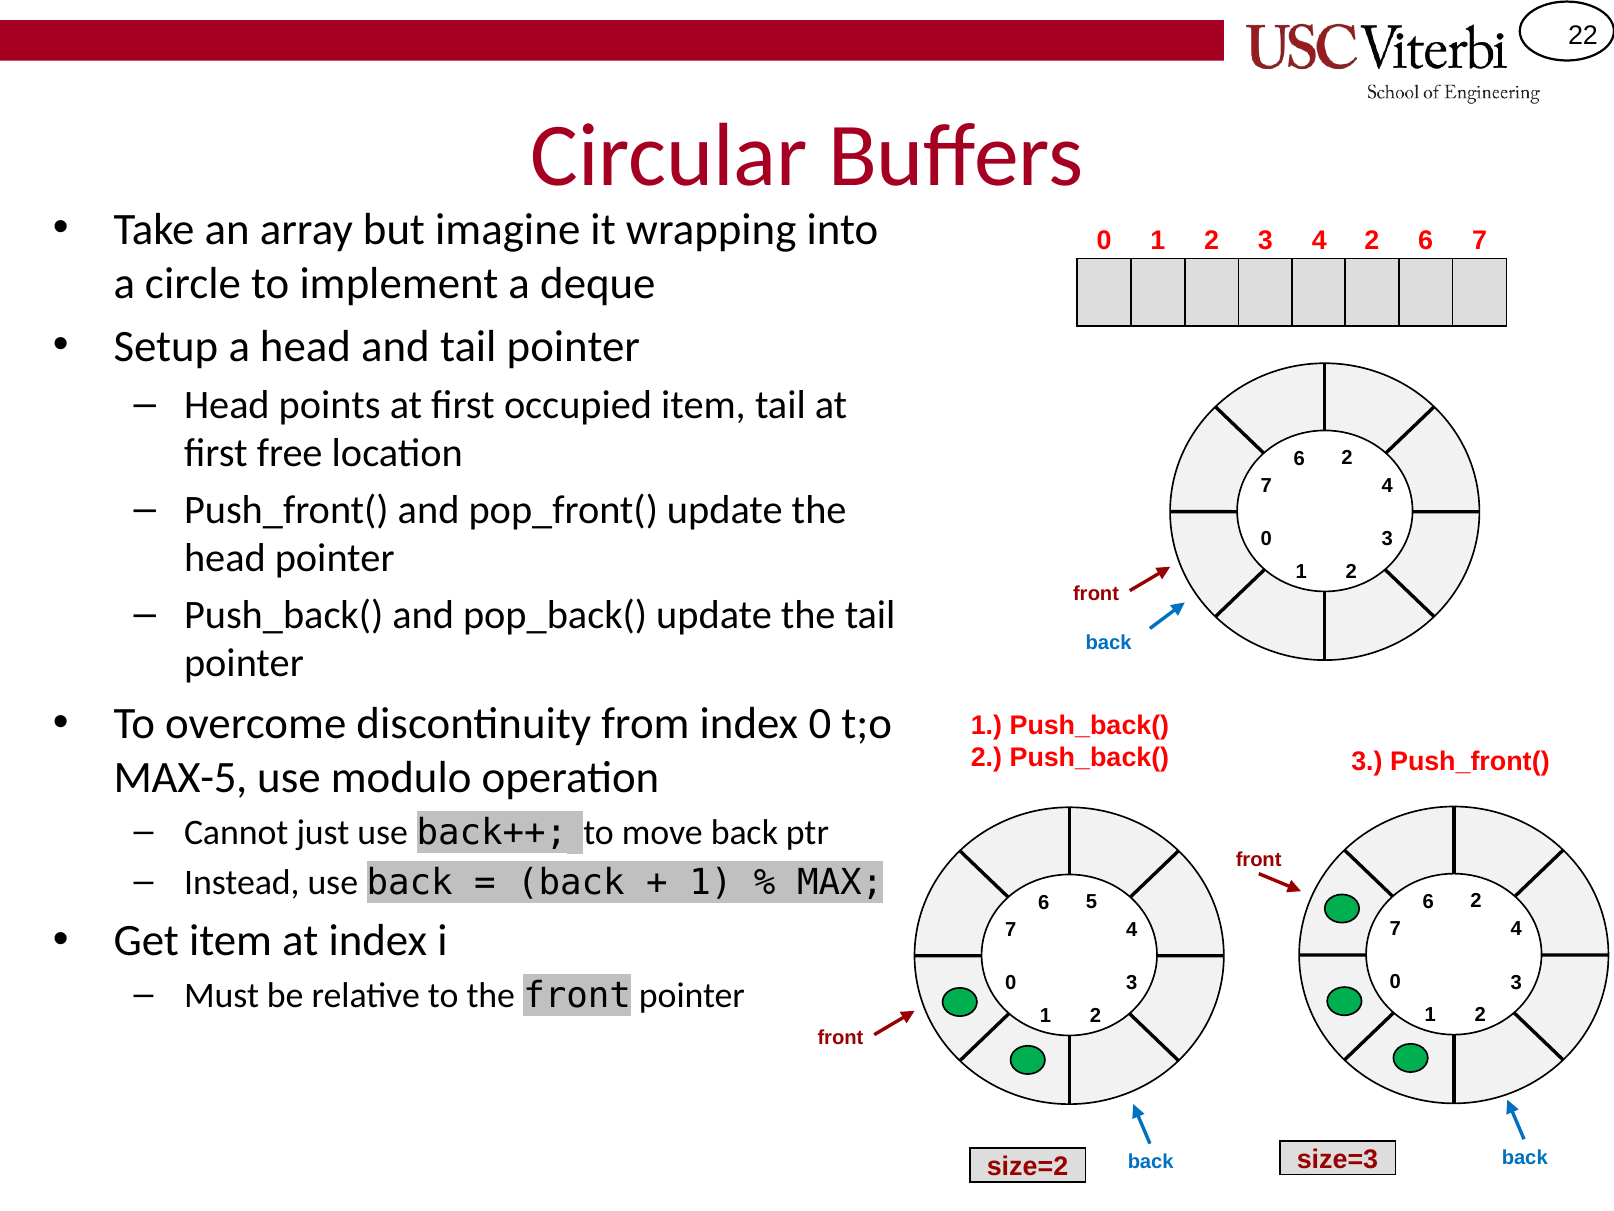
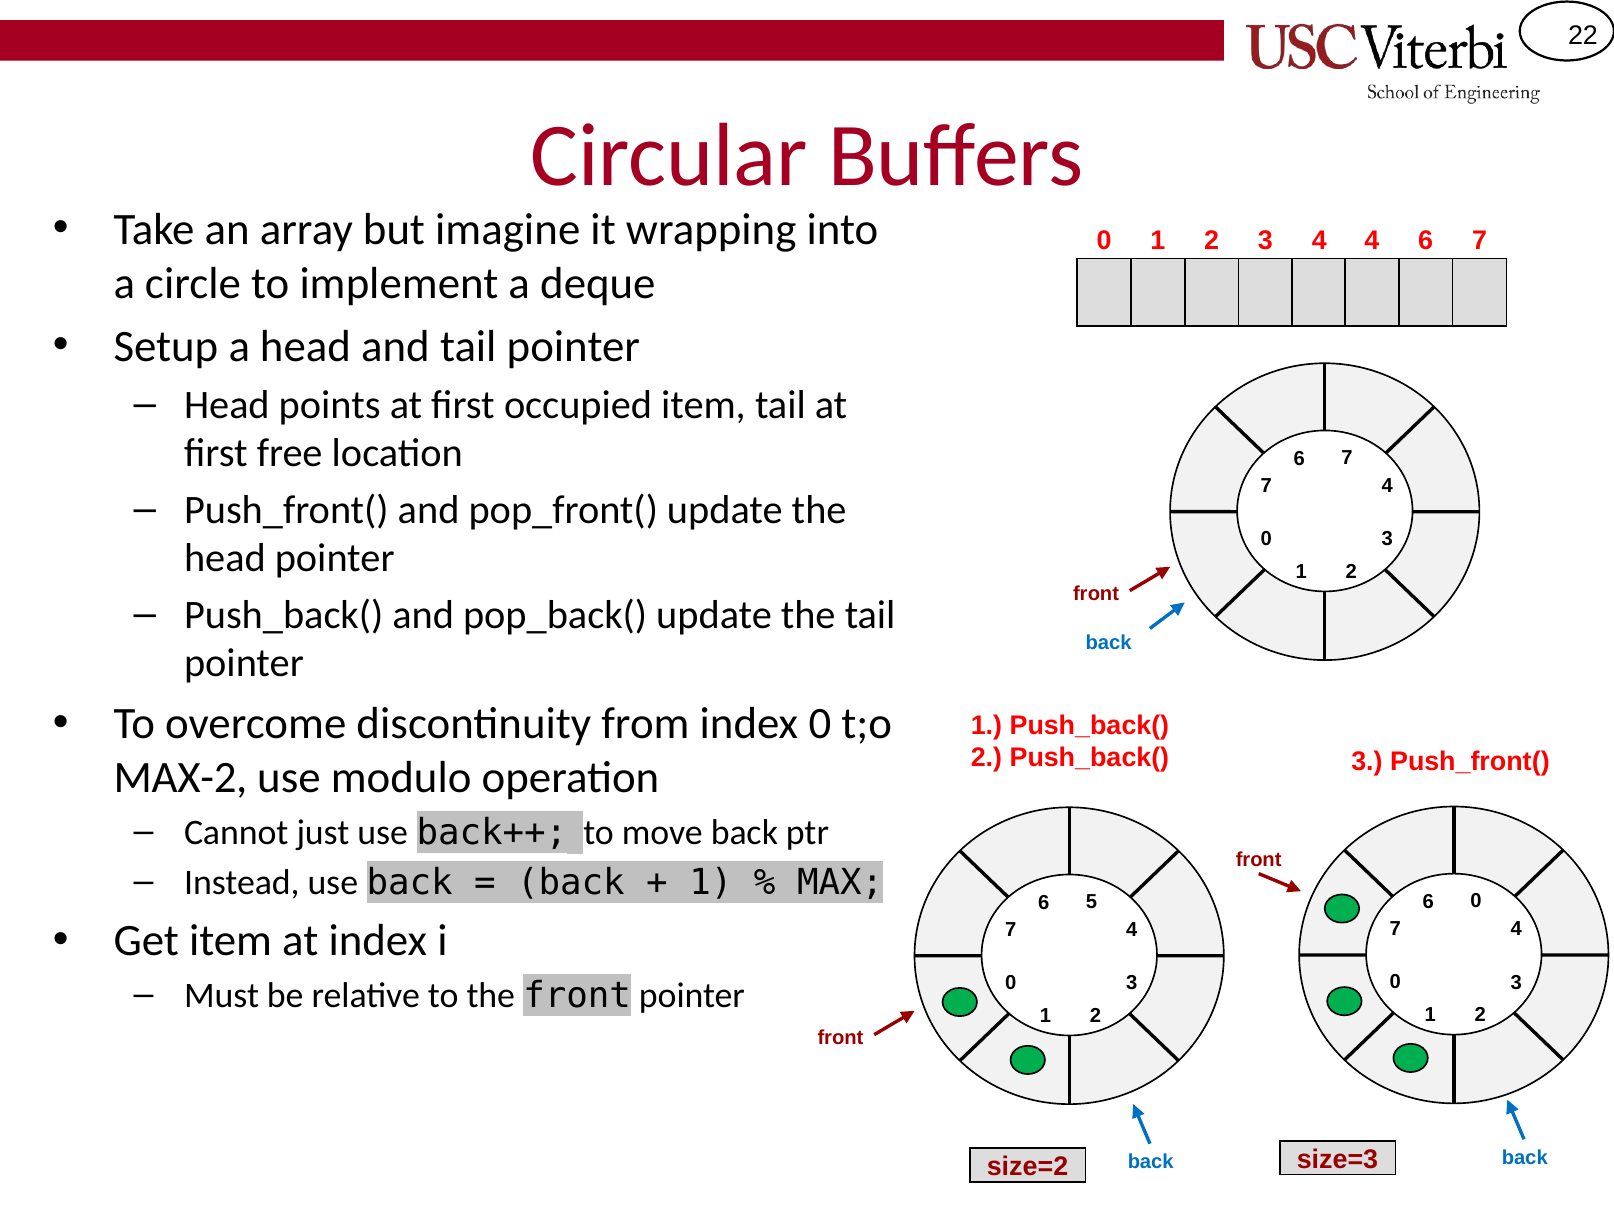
4 2: 2 -> 4 (1372, 240)
2: 2 -> 7 (1347, 457)
MAX-5: MAX-5 -> MAX-2 (180, 777)
2: 2 -> 0 (1476, 901)
